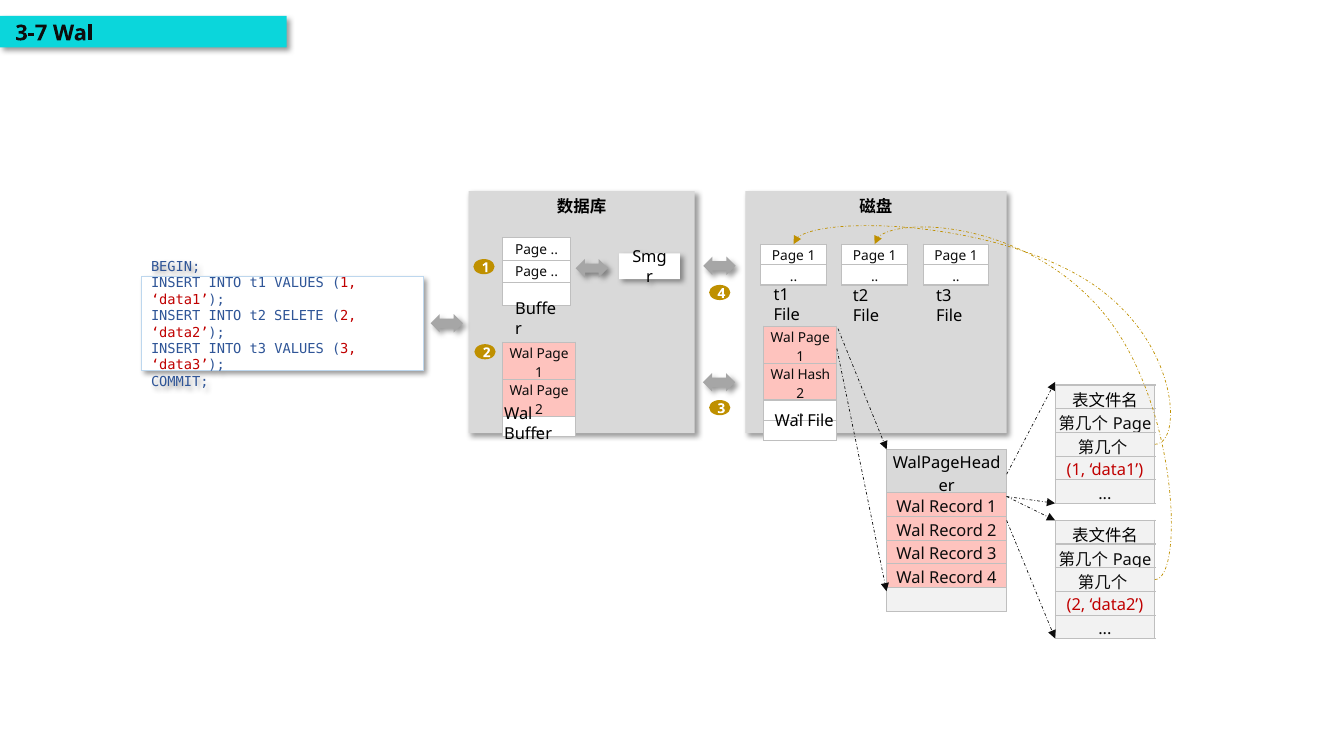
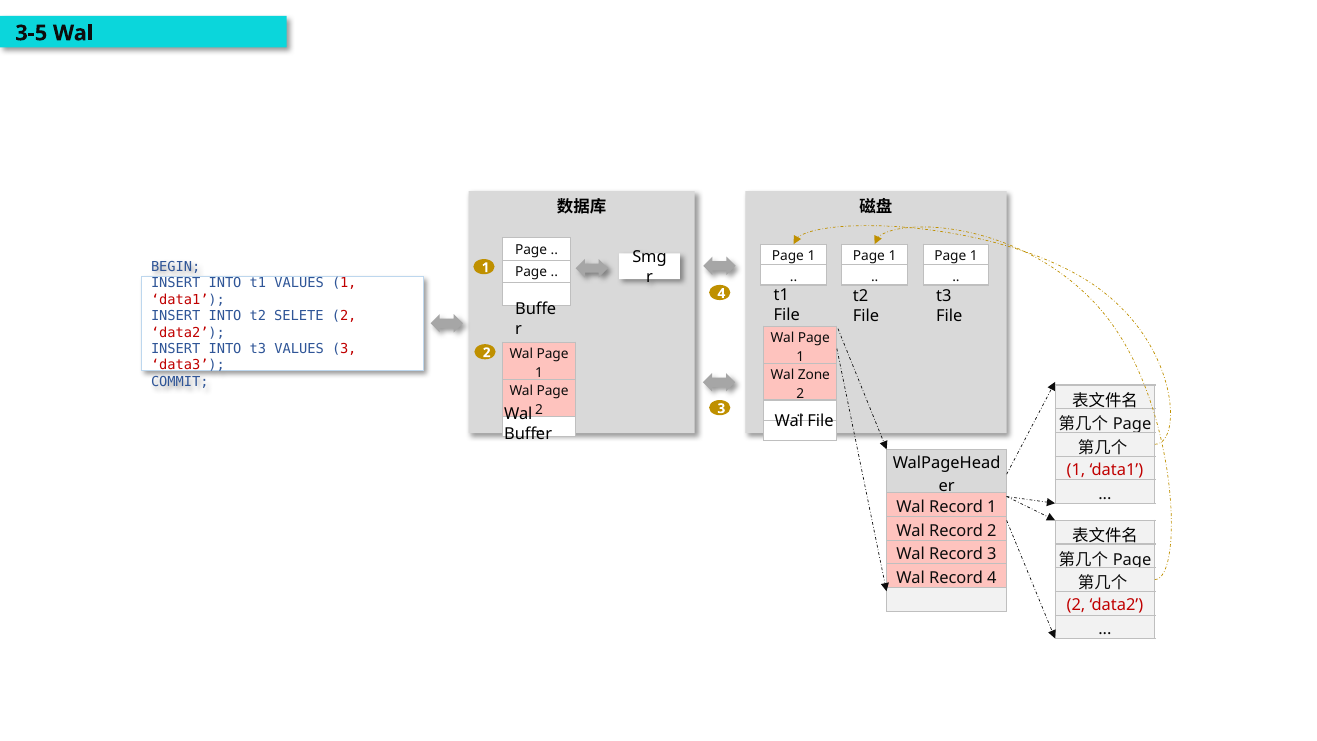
3-7: 3-7 -> 3-5 (31, 33)
Hash: Hash -> Zone (814, 375)
